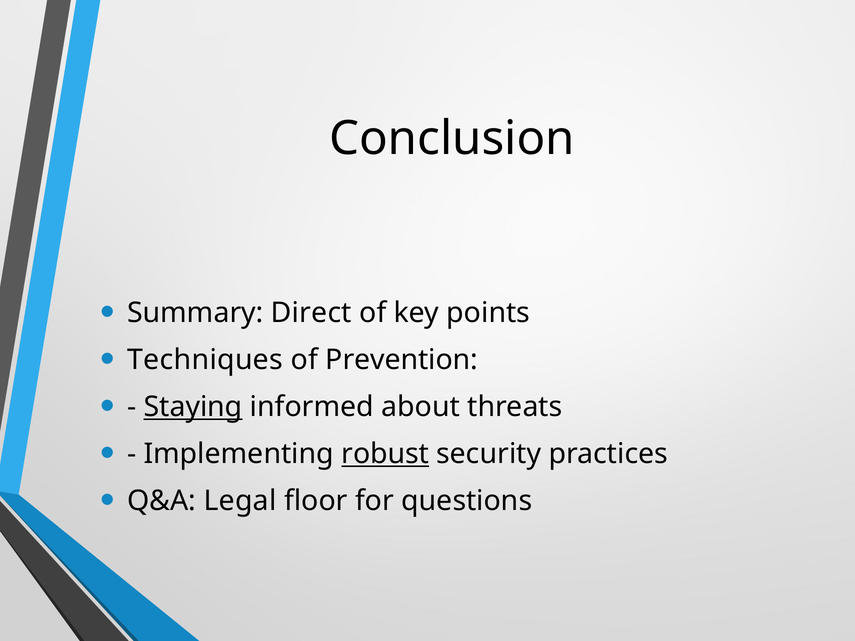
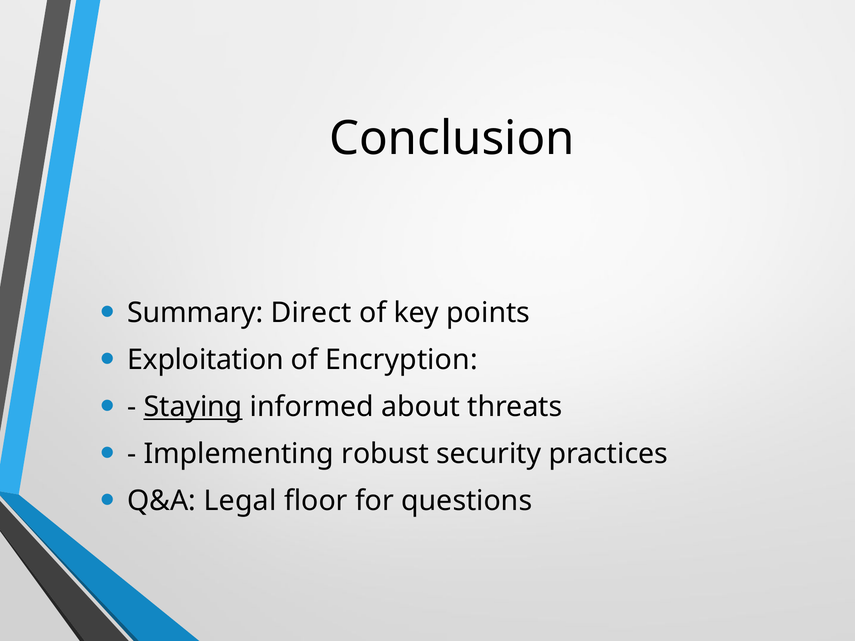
Techniques: Techniques -> Exploitation (205, 360)
Prevention: Prevention -> Encryption (402, 360)
robust underline: present -> none (385, 454)
